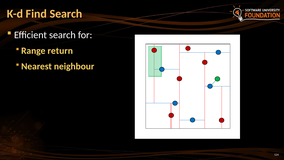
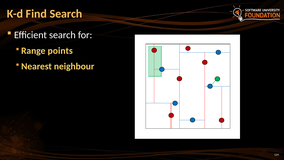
return: return -> points (60, 51)
